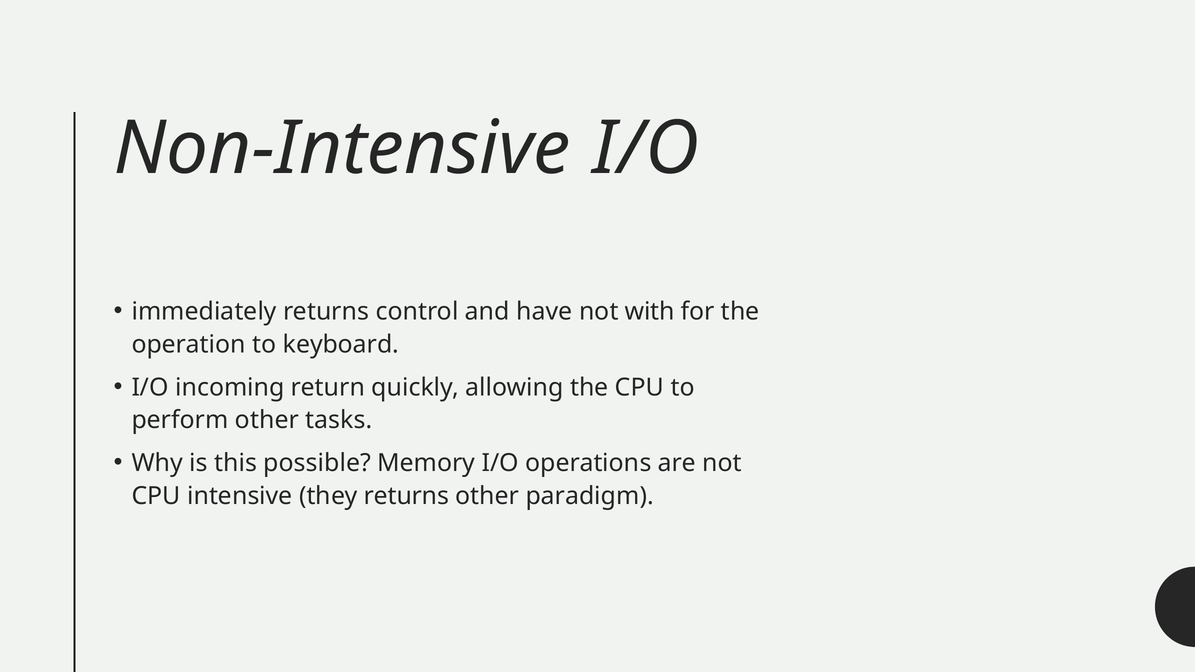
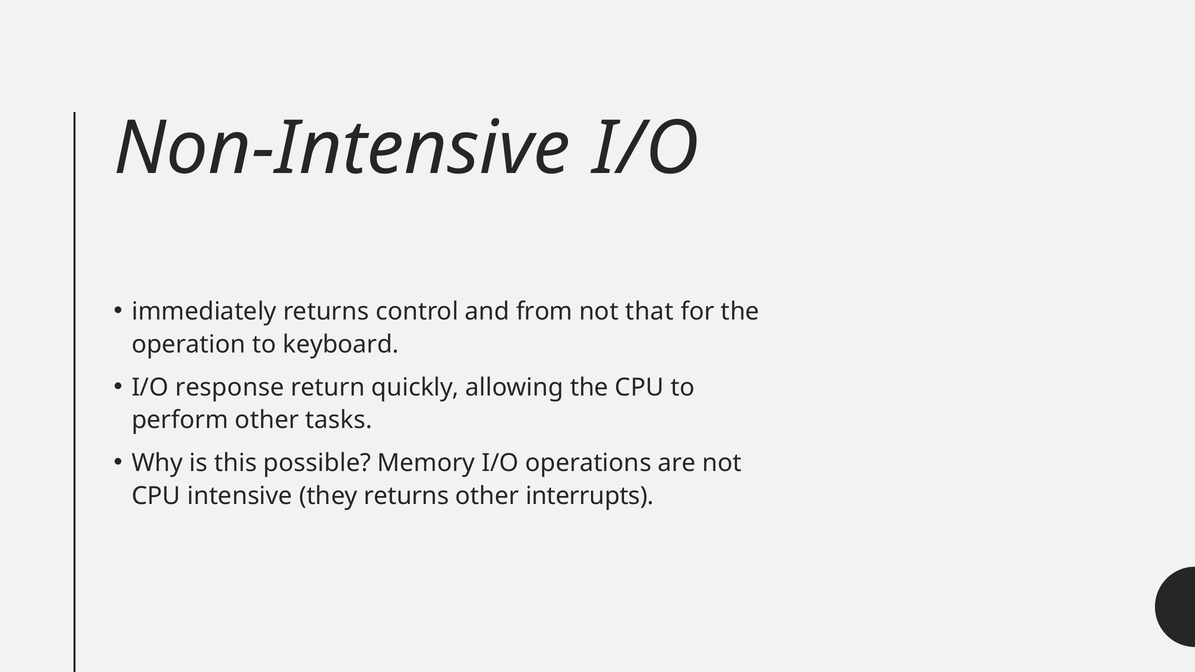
have: have -> from (544, 312)
with: with -> that (649, 312)
incoming: incoming -> response (230, 387)
paradigm: paradigm -> interrupts (590, 496)
